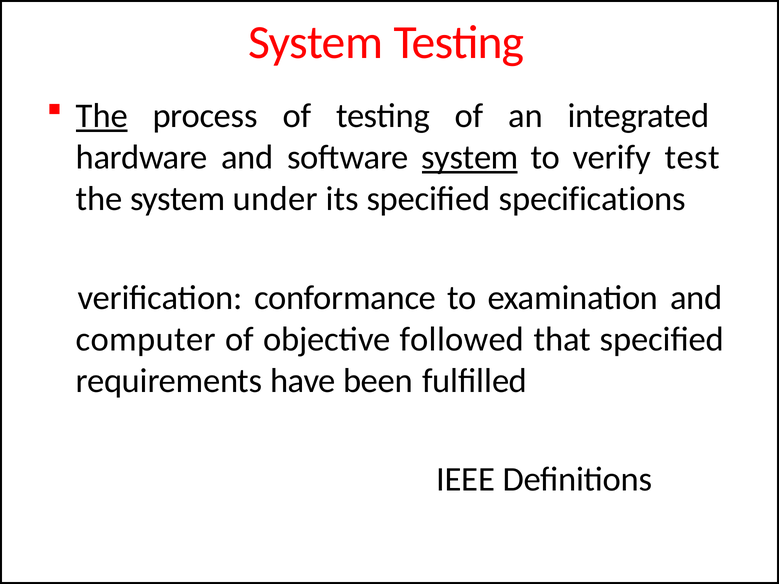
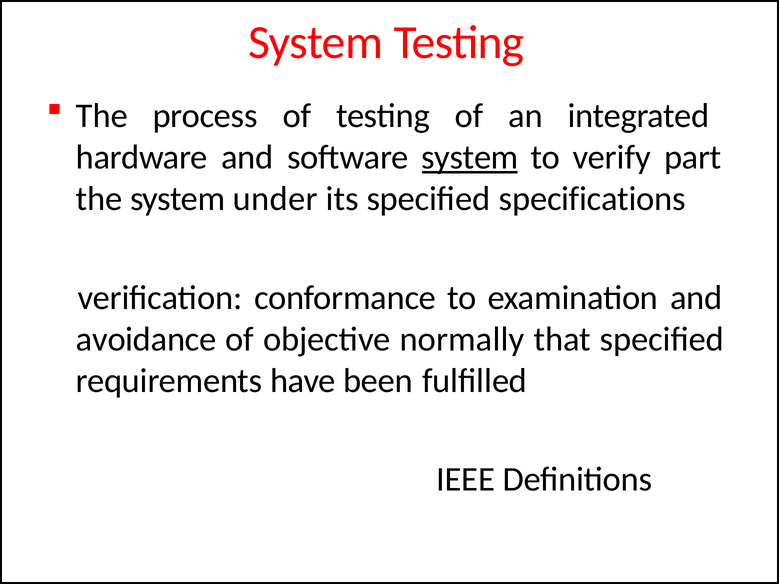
The underline: present -> none (102, 116)
test: test -> part (693, 157)
computer: computer -> avoidance (146, 339)
followed: followed -> normally (462, 339)
